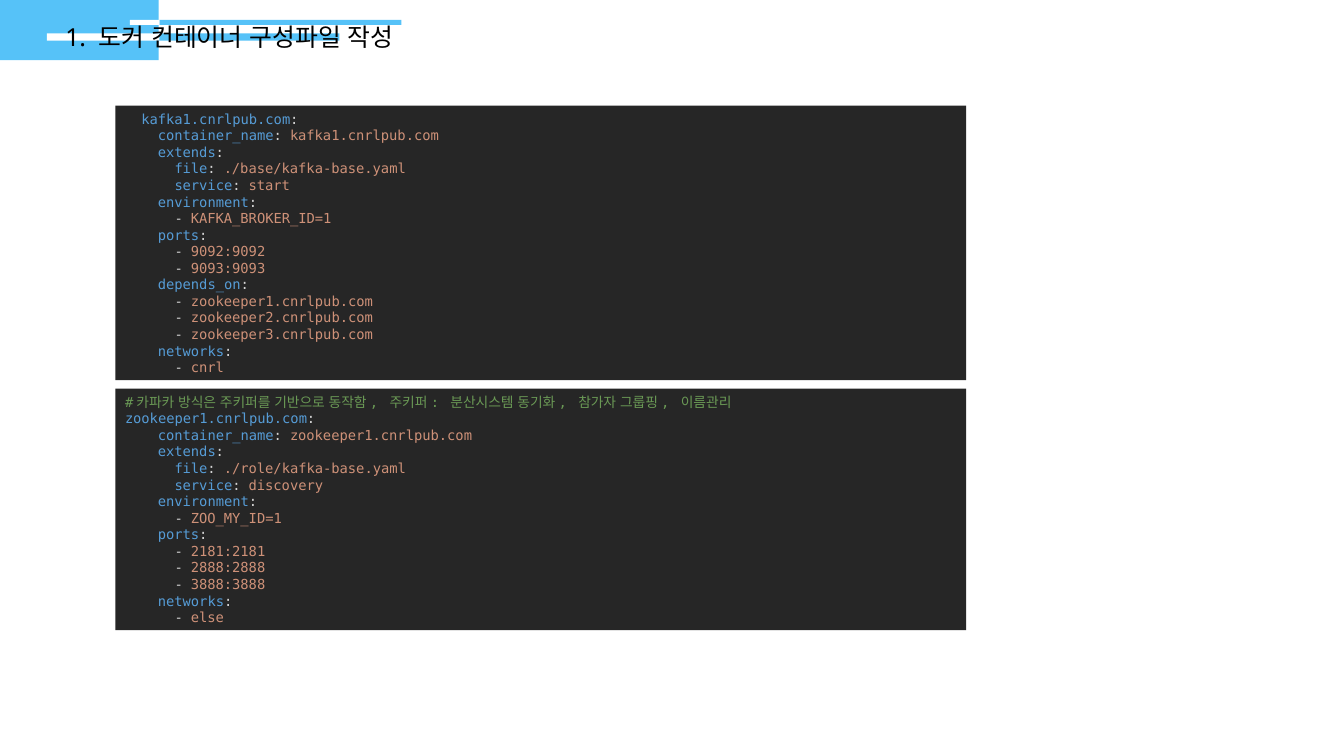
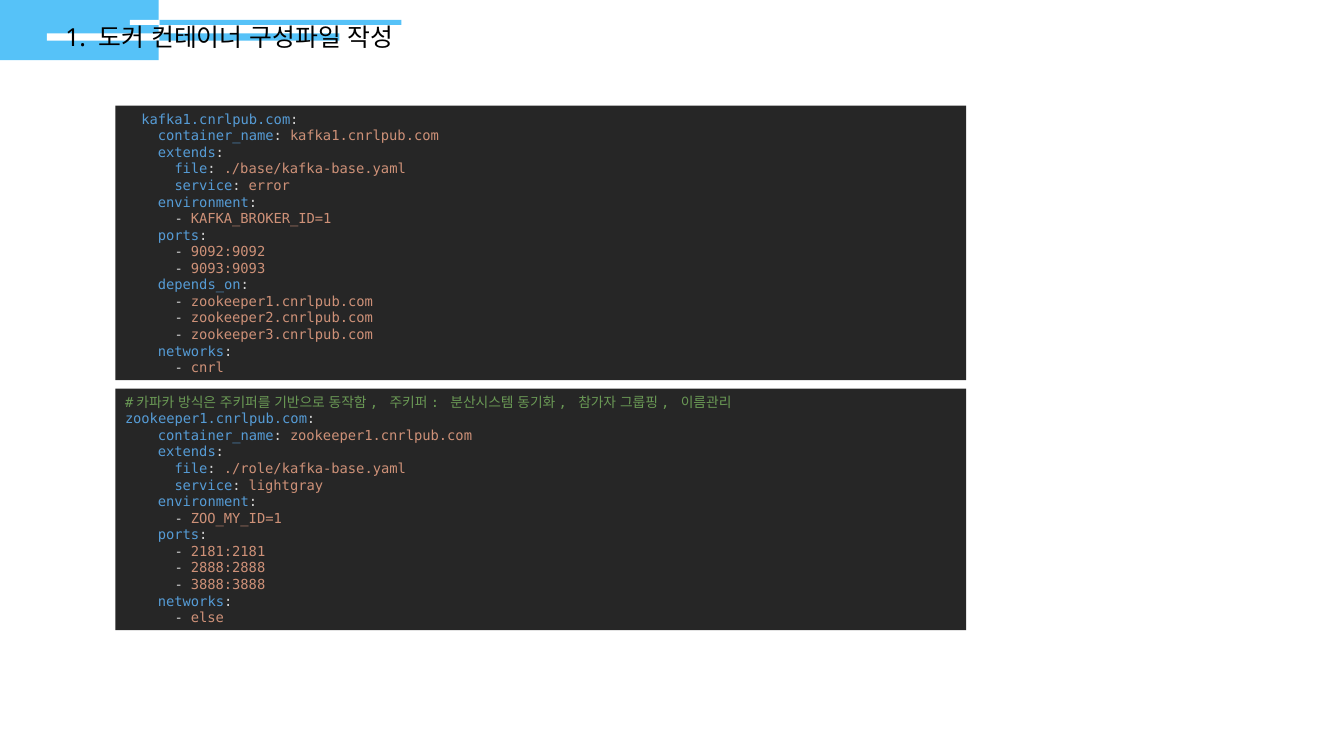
start: start -> error (269, 186)
discovery: discovery -> lightgray (286, 486)
